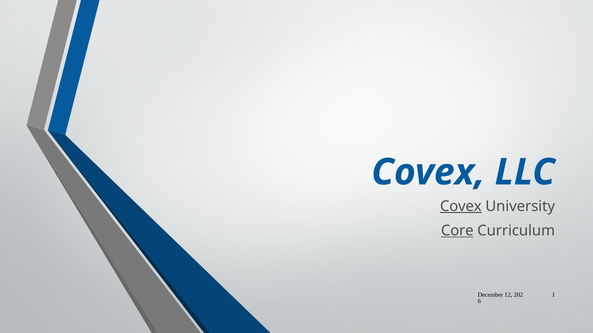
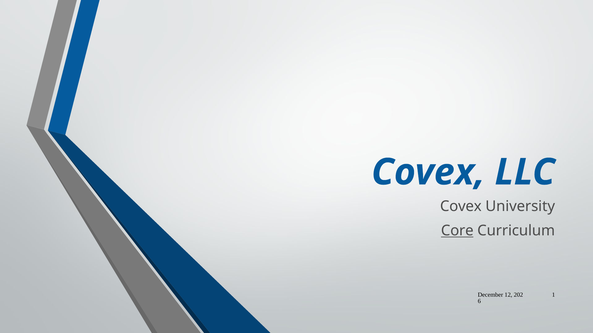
Covex underline: present -> none (461, 207)
